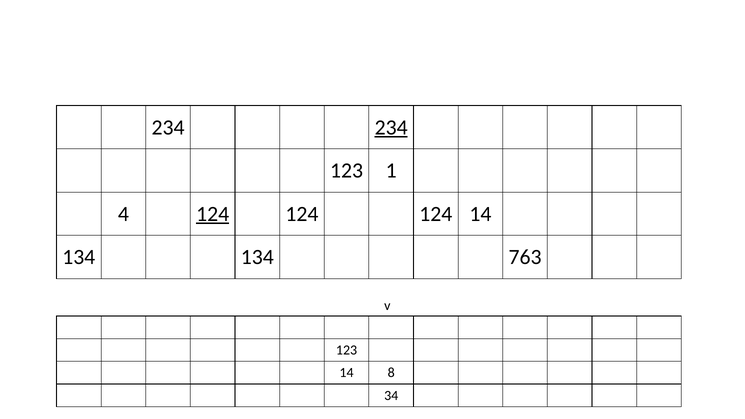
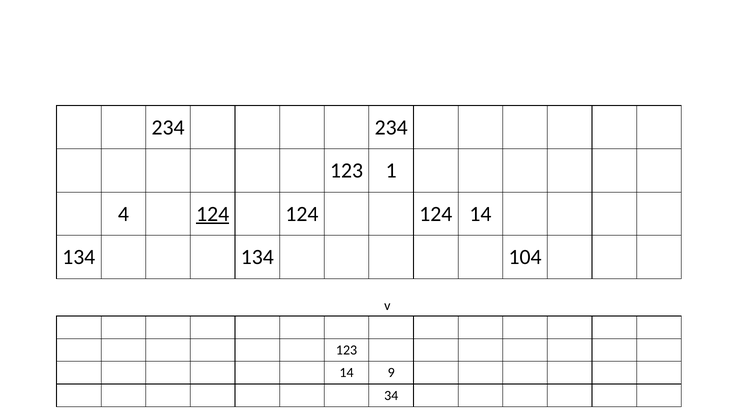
234 underline: present -> none (391, 127)
763: 763 -> 104 (525, 257)
8: 8 -> 9 (391, 373)
